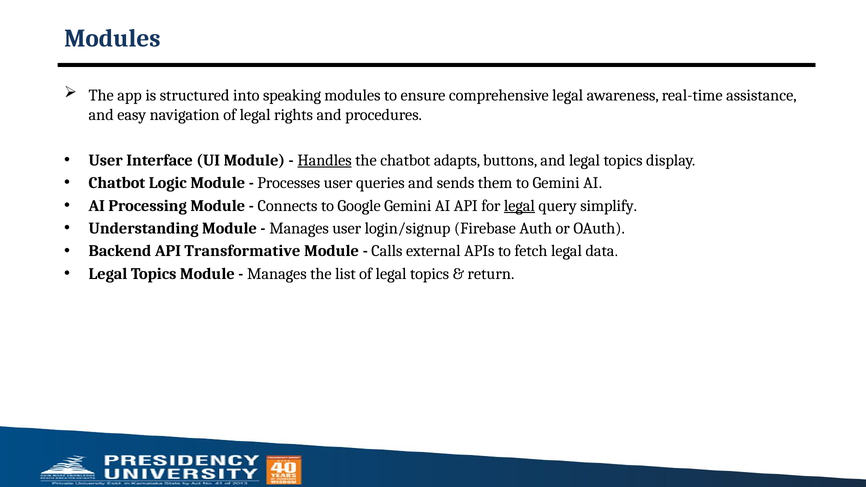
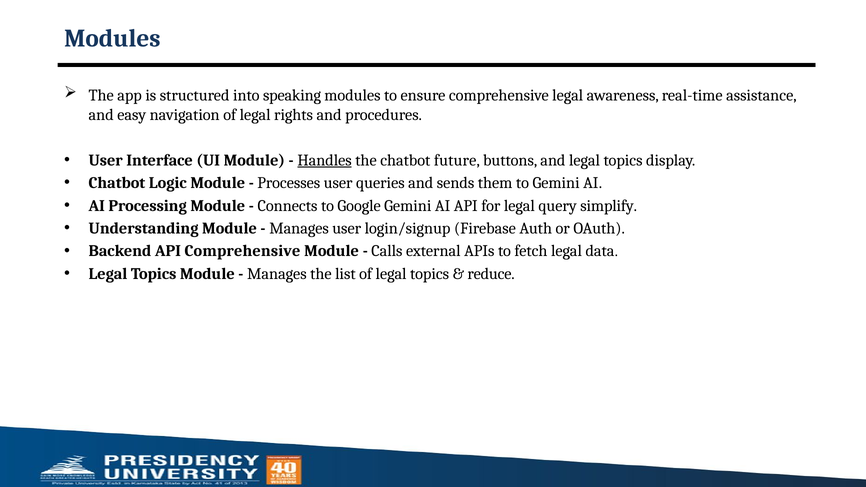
adapts: adapts -> future (457, 160)
legal underline: present -> none (519, 206)
API Transformative: Transformative -> Comprehensive (242, 251)
return: return -> reduce (491, 274)
